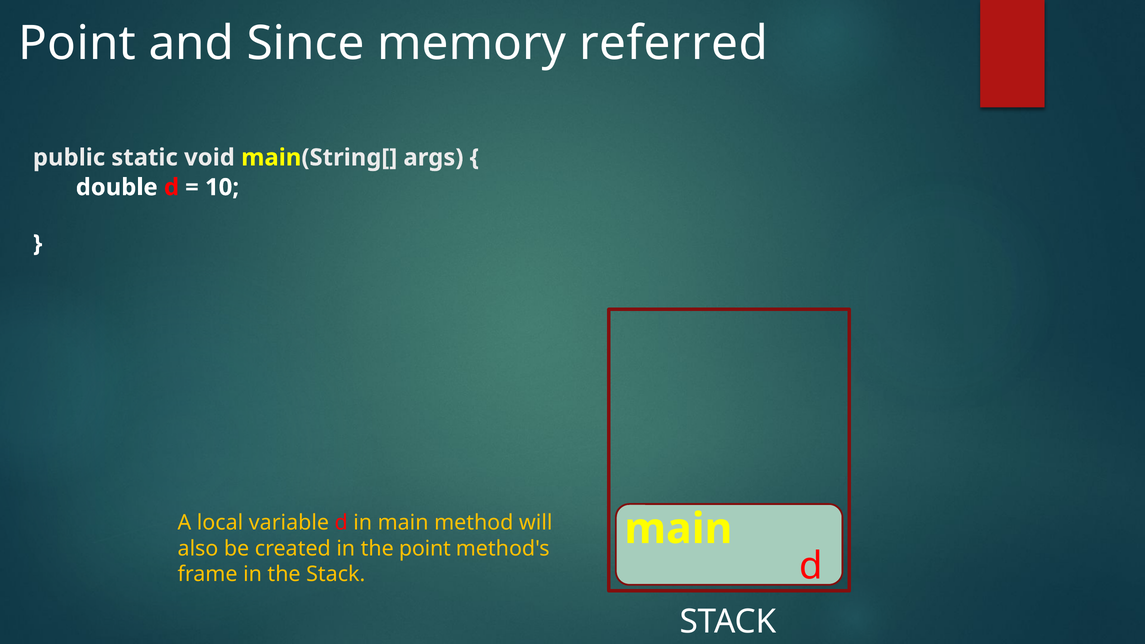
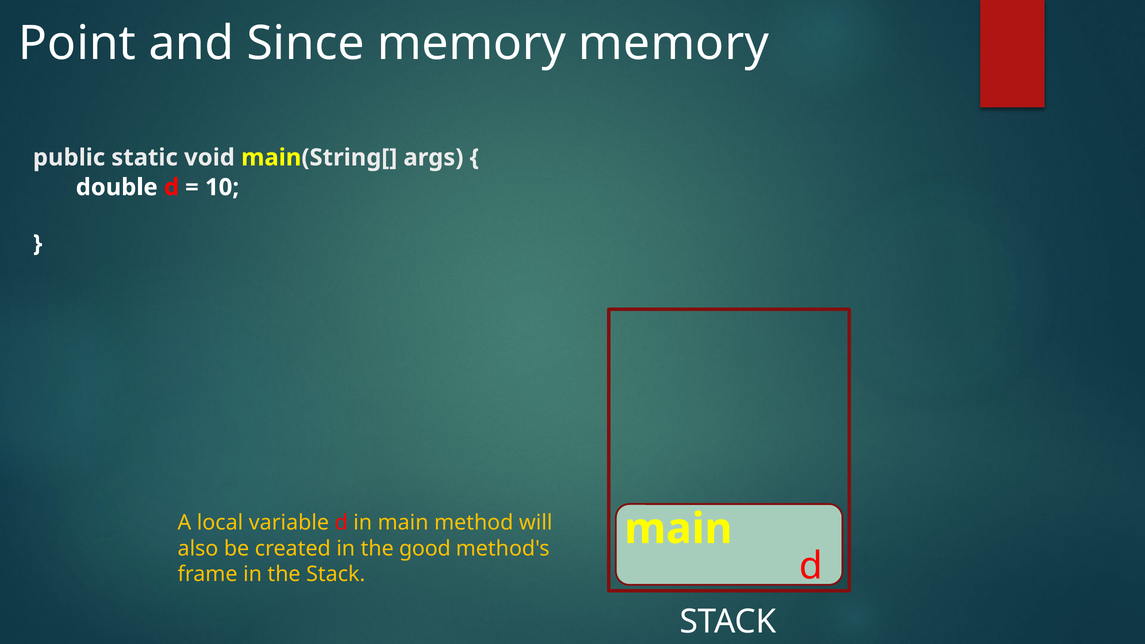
memory referred: referred -> memory (674, 44)
the point: point -> good (425, 549)
